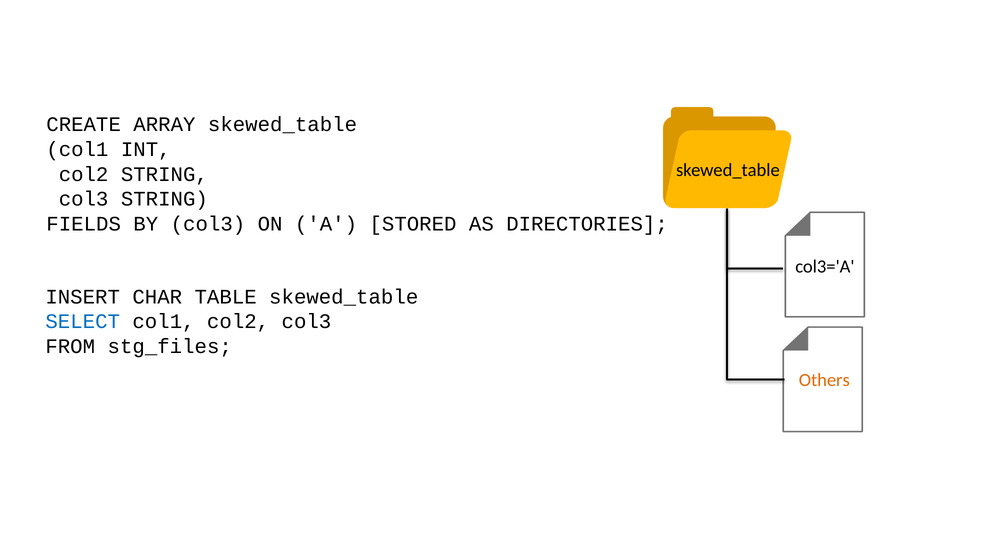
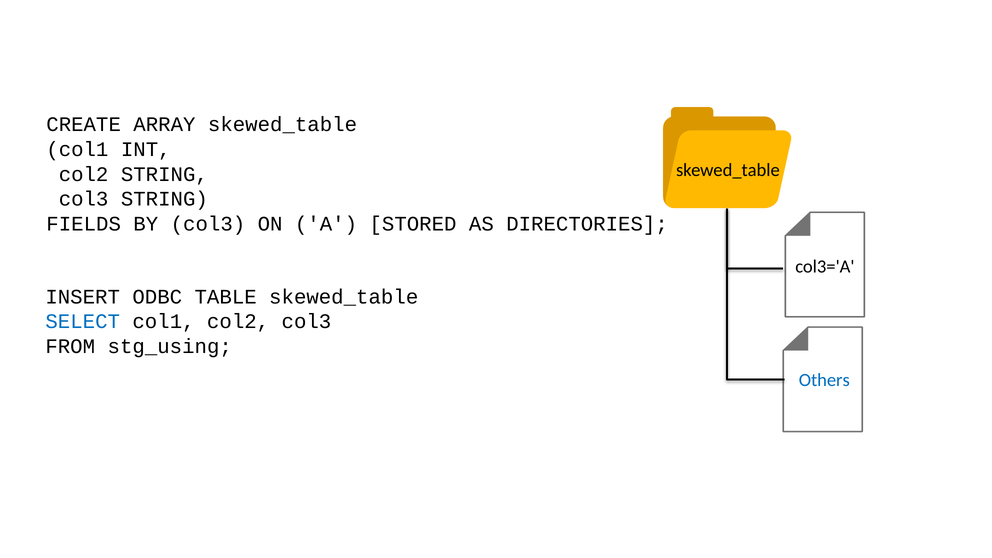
CHAR: CHAR -> ODBC (157, 297)
stg_files: stg_files -> stg_using (170, 346)
Others colour: orange -> blue (824, 380)
